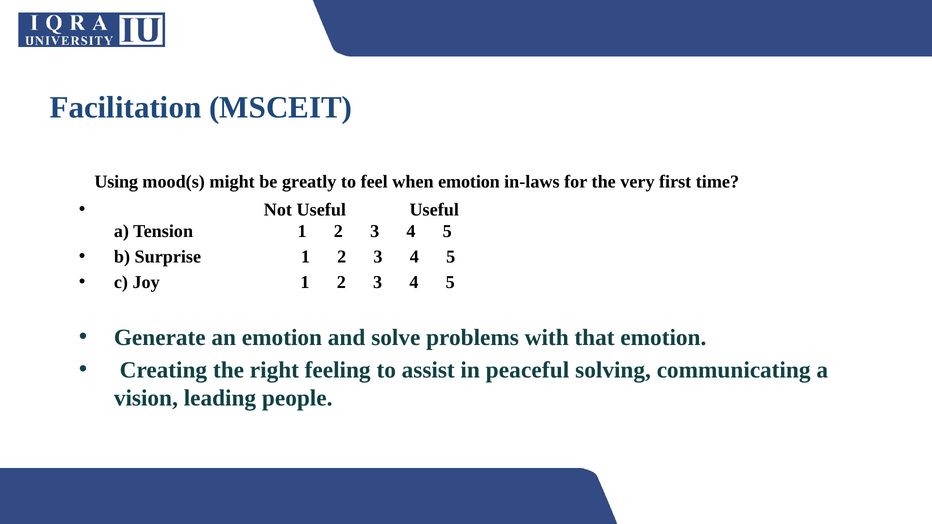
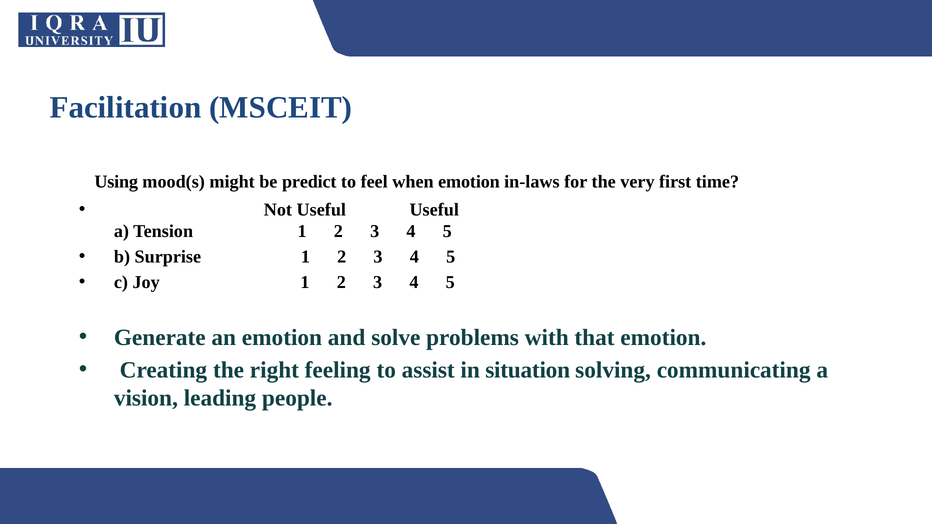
greatly: greatly -> predict (309, 182)
peaceful: peaceful -> situation (528, 370)
